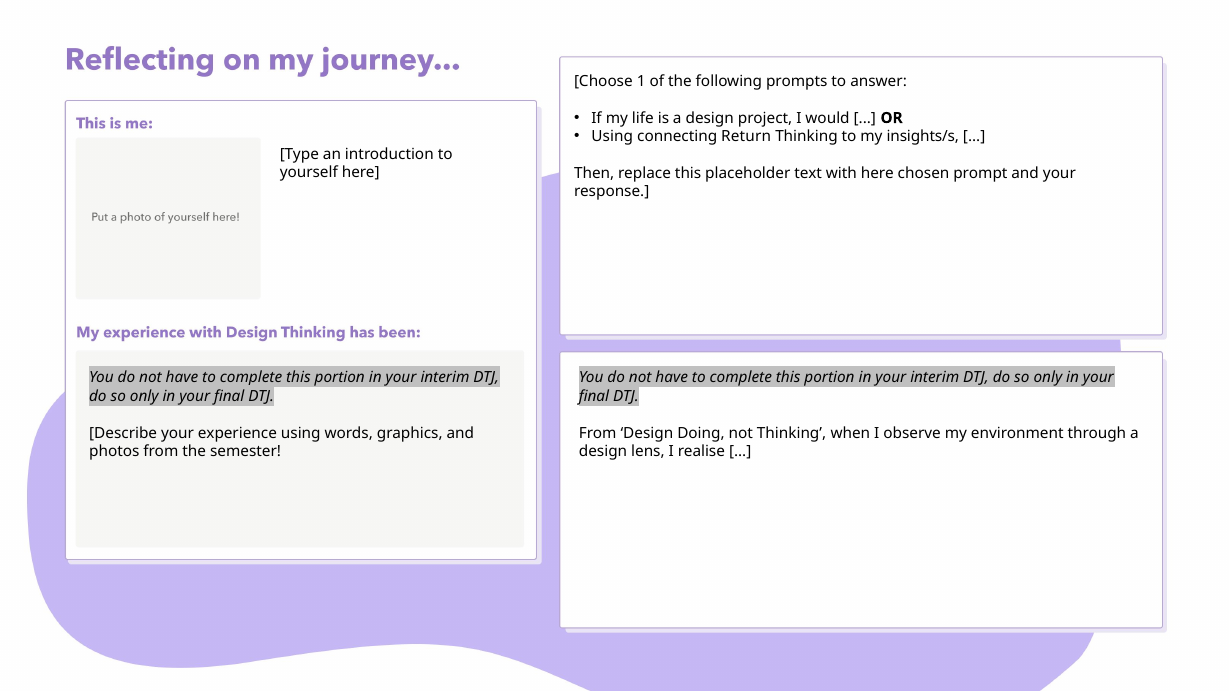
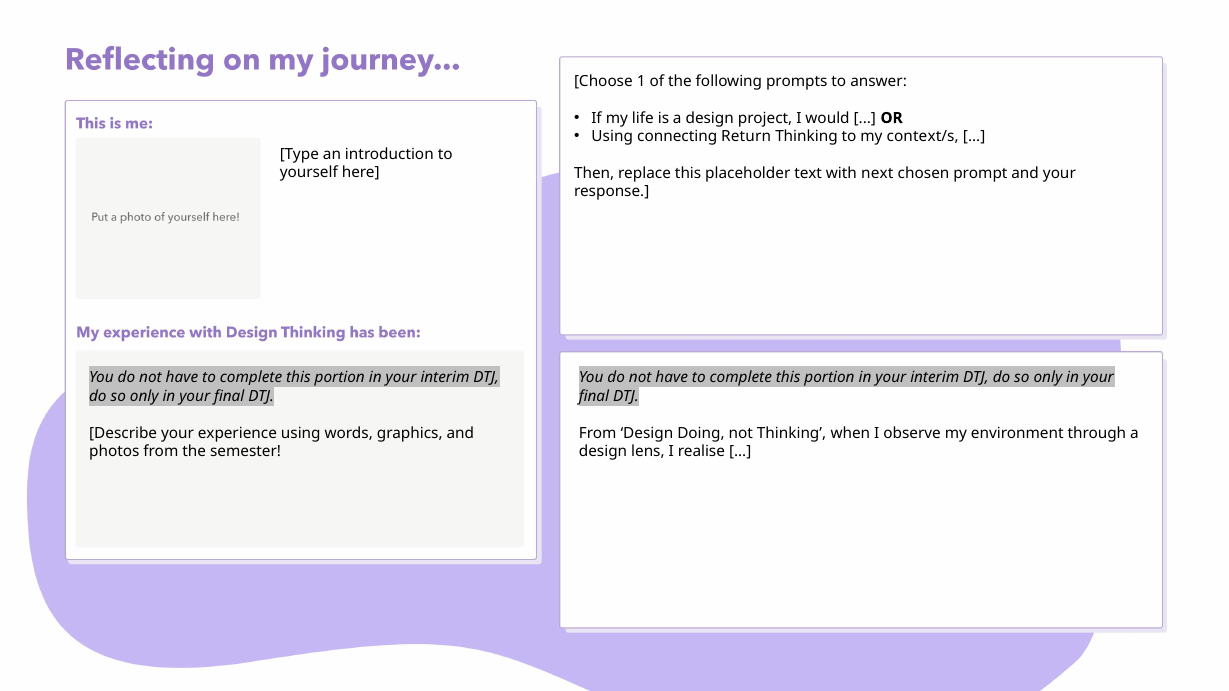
insights/s: insights/s -> context/s (923, 136)
with here: here -> next (877, 173)
